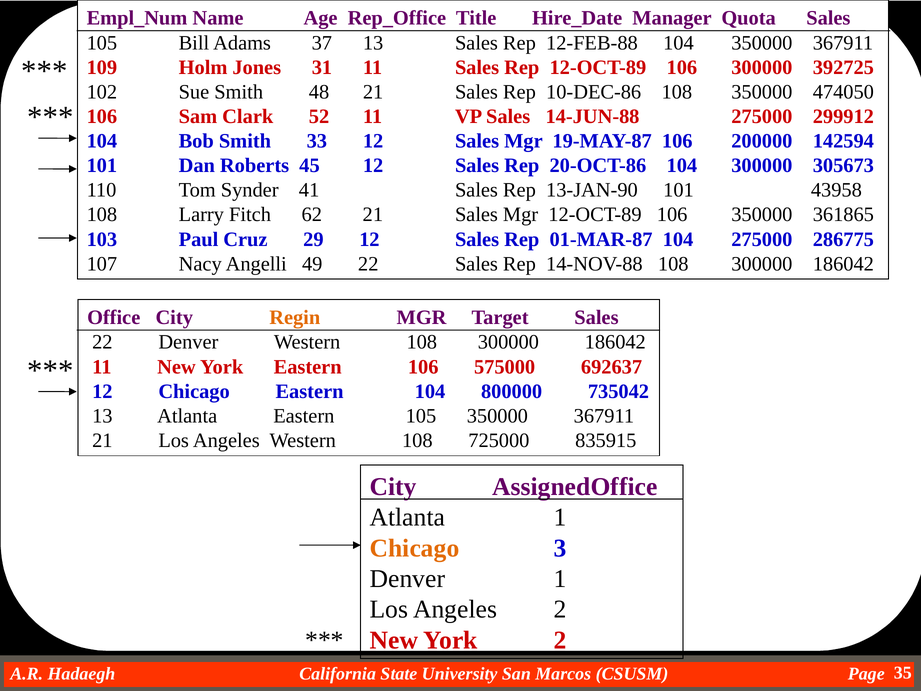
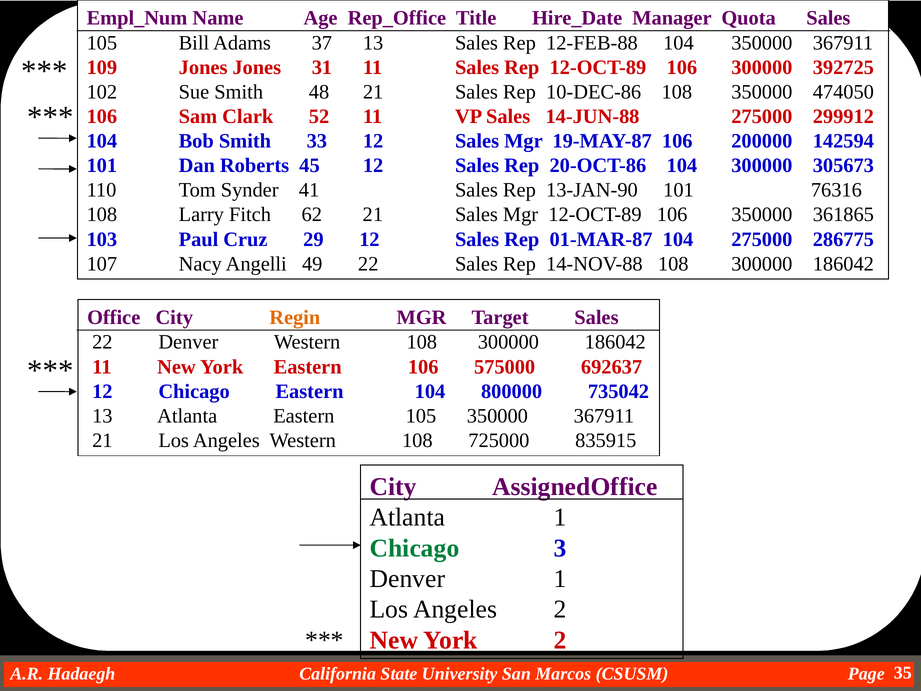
109 Holm: Holm -> Jones (203, 67)
43958: 43958 -> 76316 (836, 190)
Chicago colour: orange -> green (415, 548)
